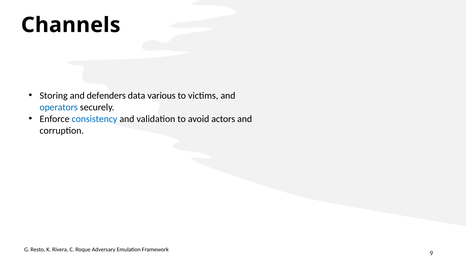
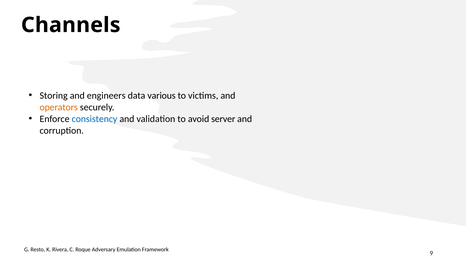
defenders: defenders -> engineers (106, 96)
operators colour: blue -> orange (59, 107)
actors: actors -> server (223, 119)
